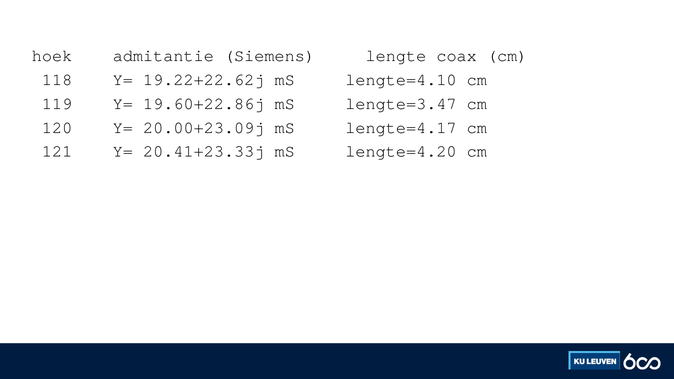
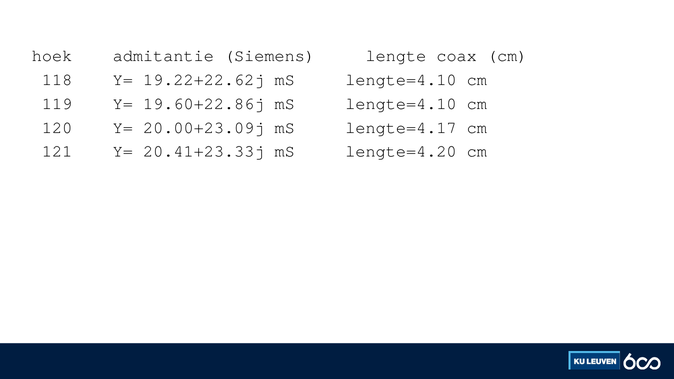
19.60+22.86j mS lengte=3.47: lengte=3.47 -> lengte=4.10 (401, 104)
